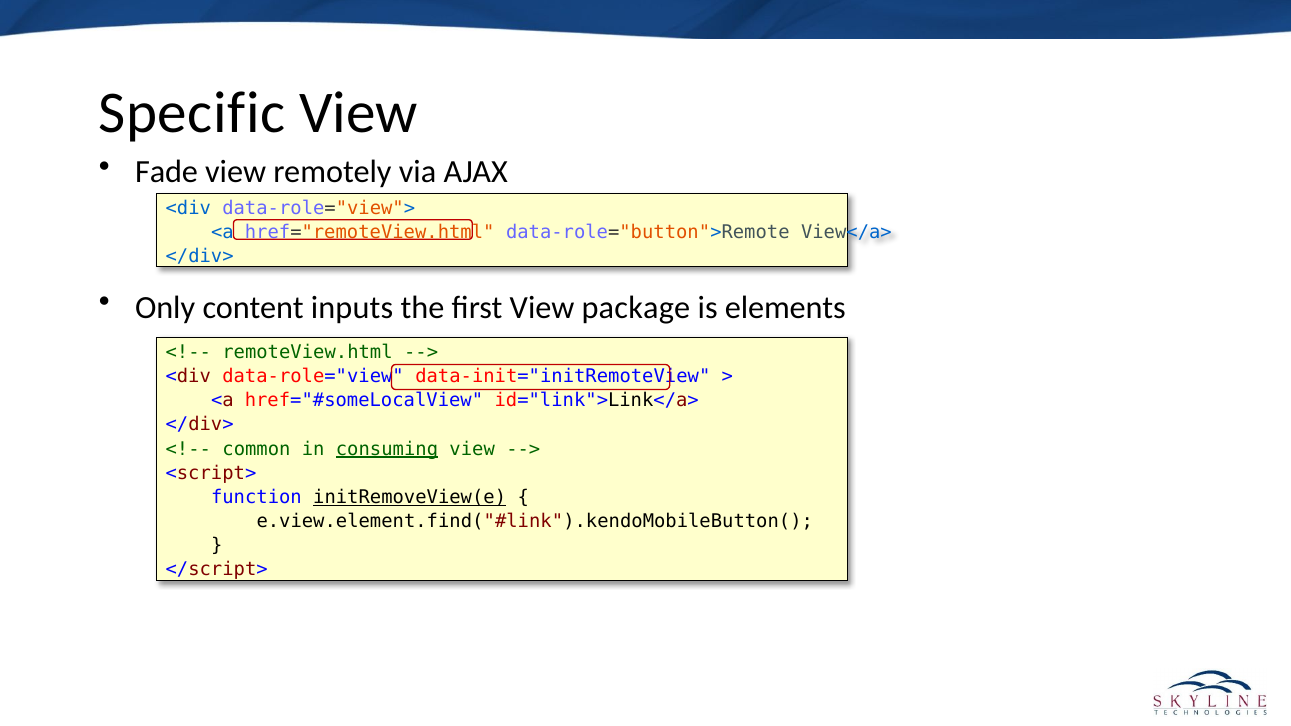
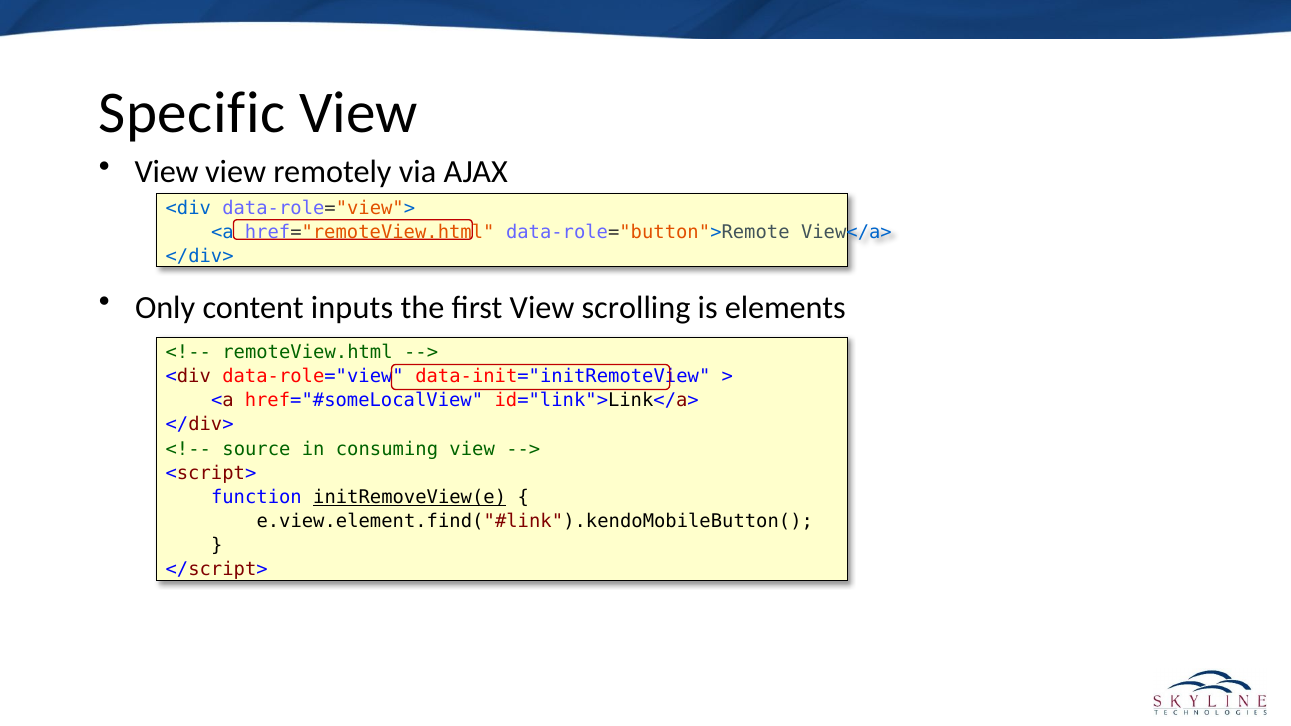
Fade: Fade -> View (167, 172)
package: package -> scrolling (636, 307)
common: common -> source (256, 449)
consuming underline: present -> none (387, 449)
